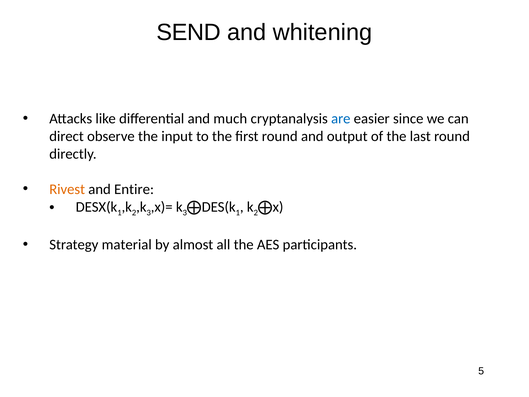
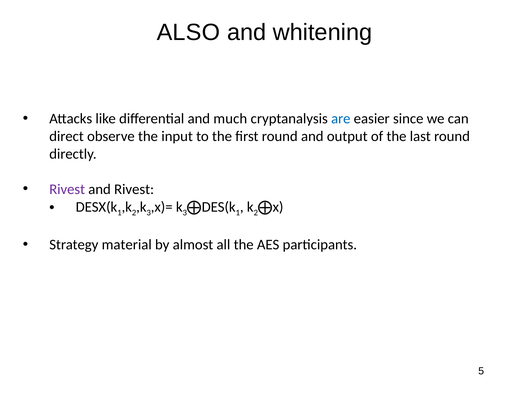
SEND: SEND -> ALSO (188, 32)
Rivest colour: orange -> purple (67, 189)
and Entire: Entire -> Rivest (134, 189)
